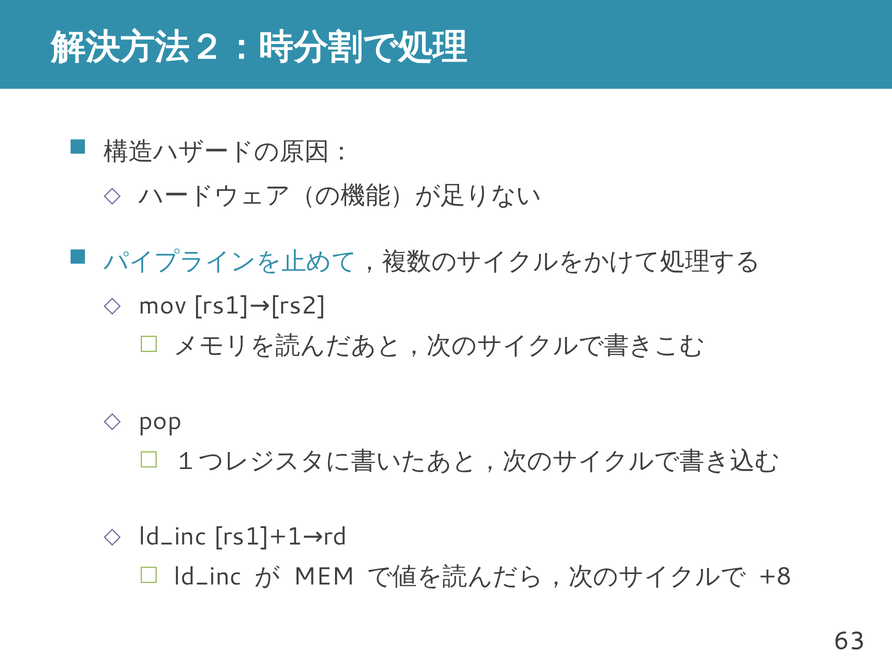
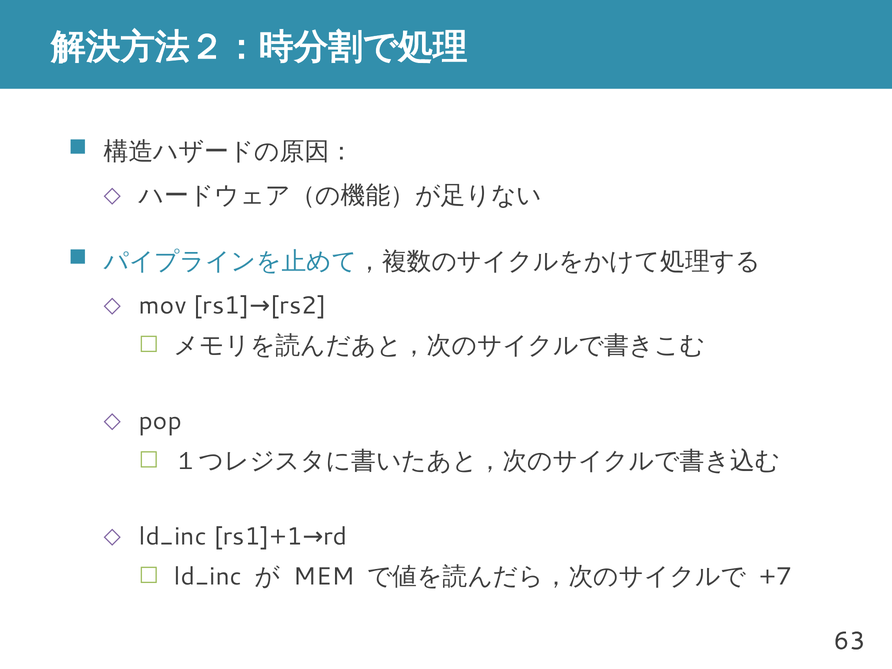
+8: +8 -> +7 (776, 576)
